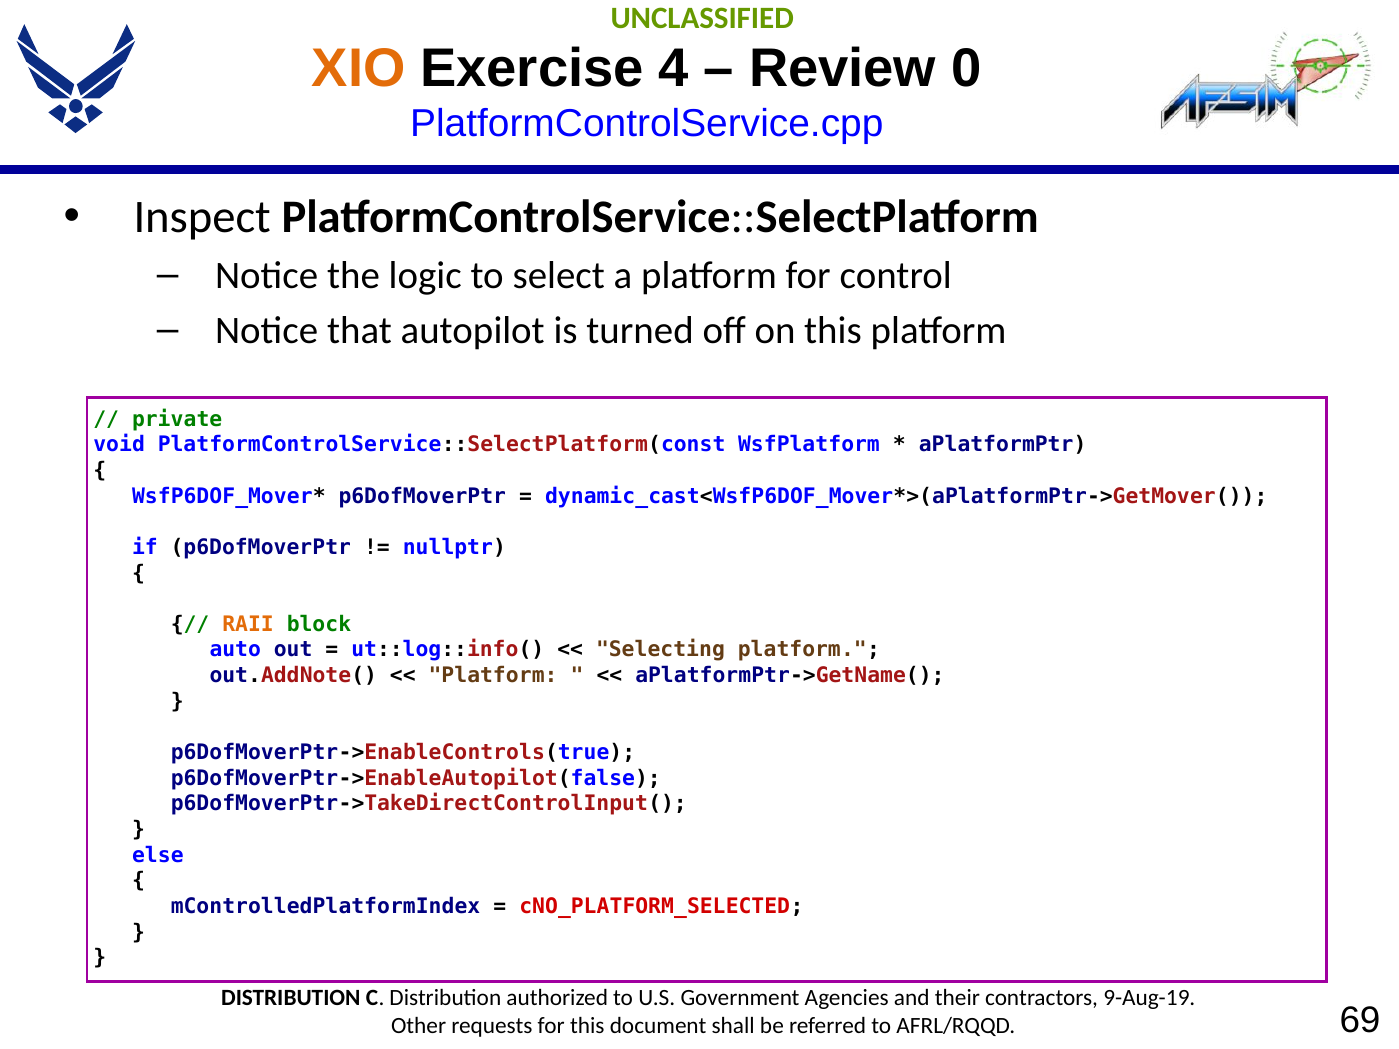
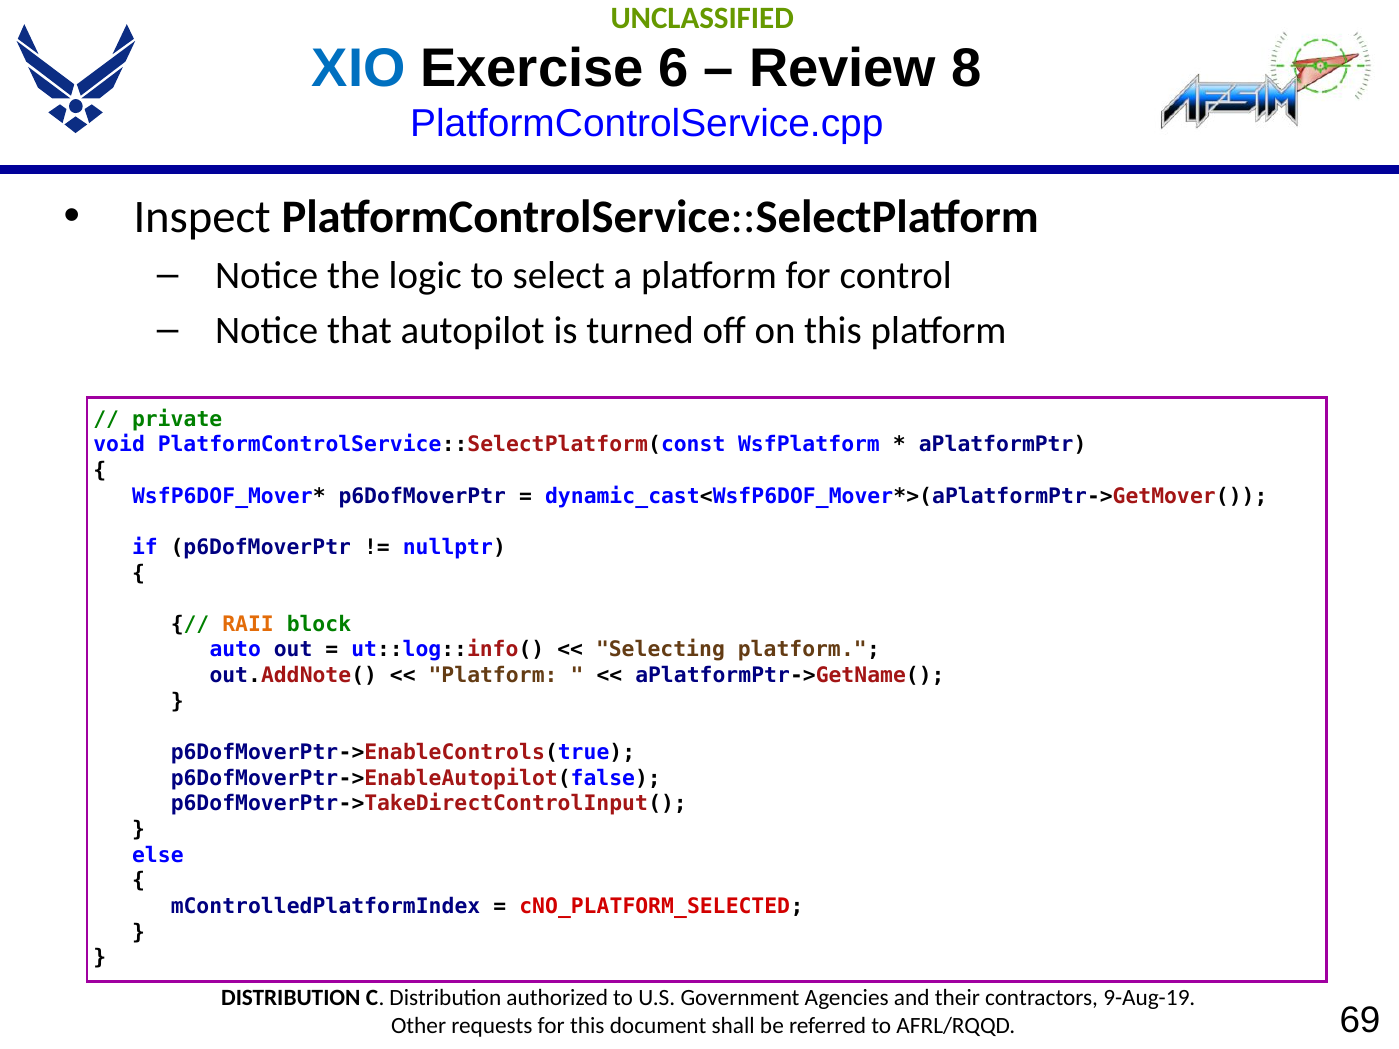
XIO colour: orange -> blue (359, 68)
4: 4 -> 6 (674, 68)
0: 0 -> 8 (966, 68)
